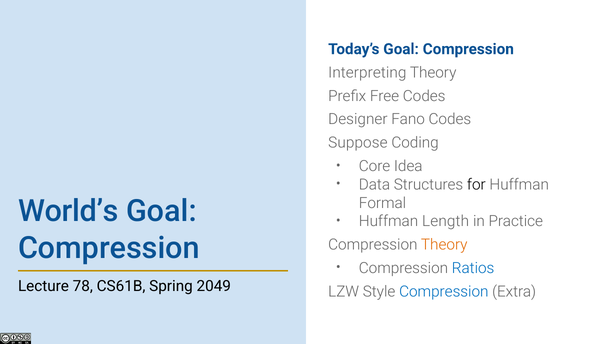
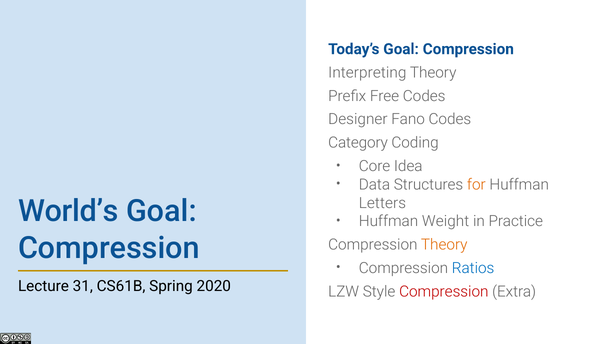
Suppose: Suppose -> Category (358, 143)
for colour: black -> orange (476, 185)
Formal: Formal -> Letters (382, 203)
Length: Length -> Weight (446, 222)
78: 78 -> 31 (83, 286)
2049: 2049 -> 2020 (214, 286)
Compression colour: blue -> red (444, 292)
